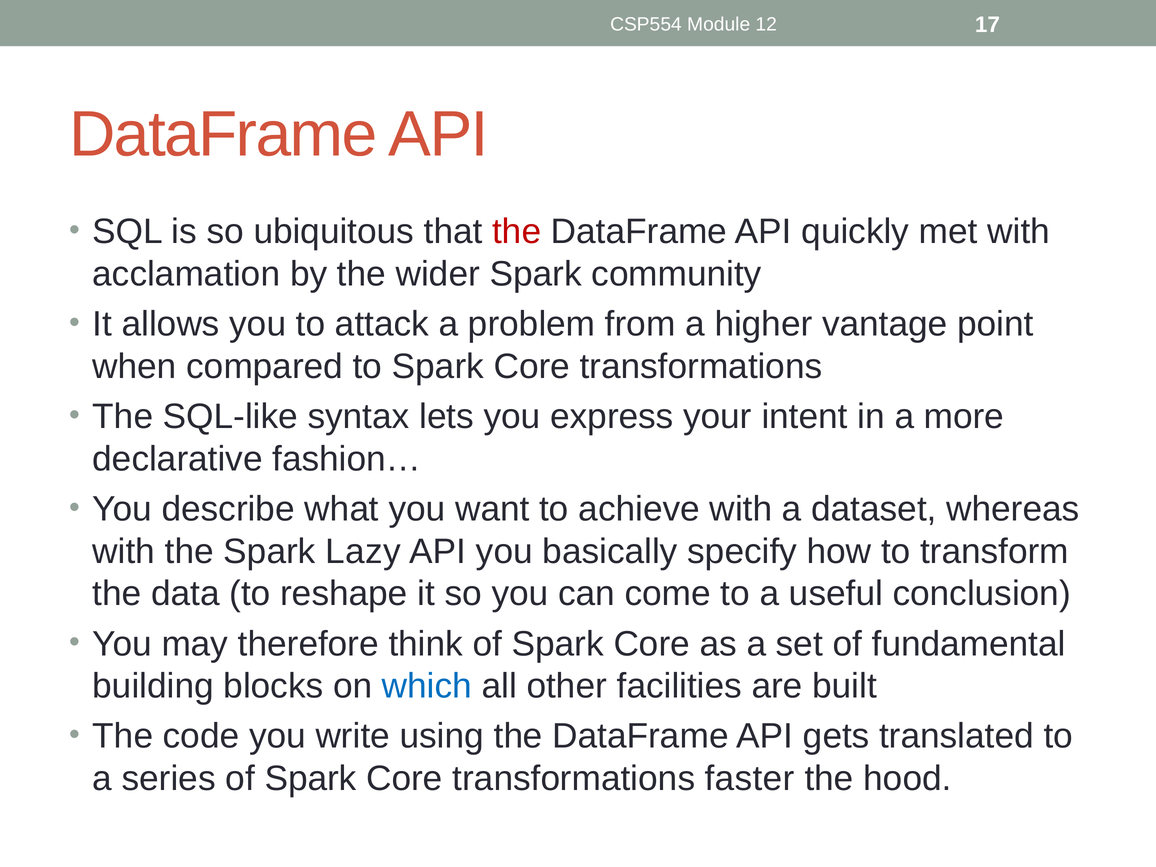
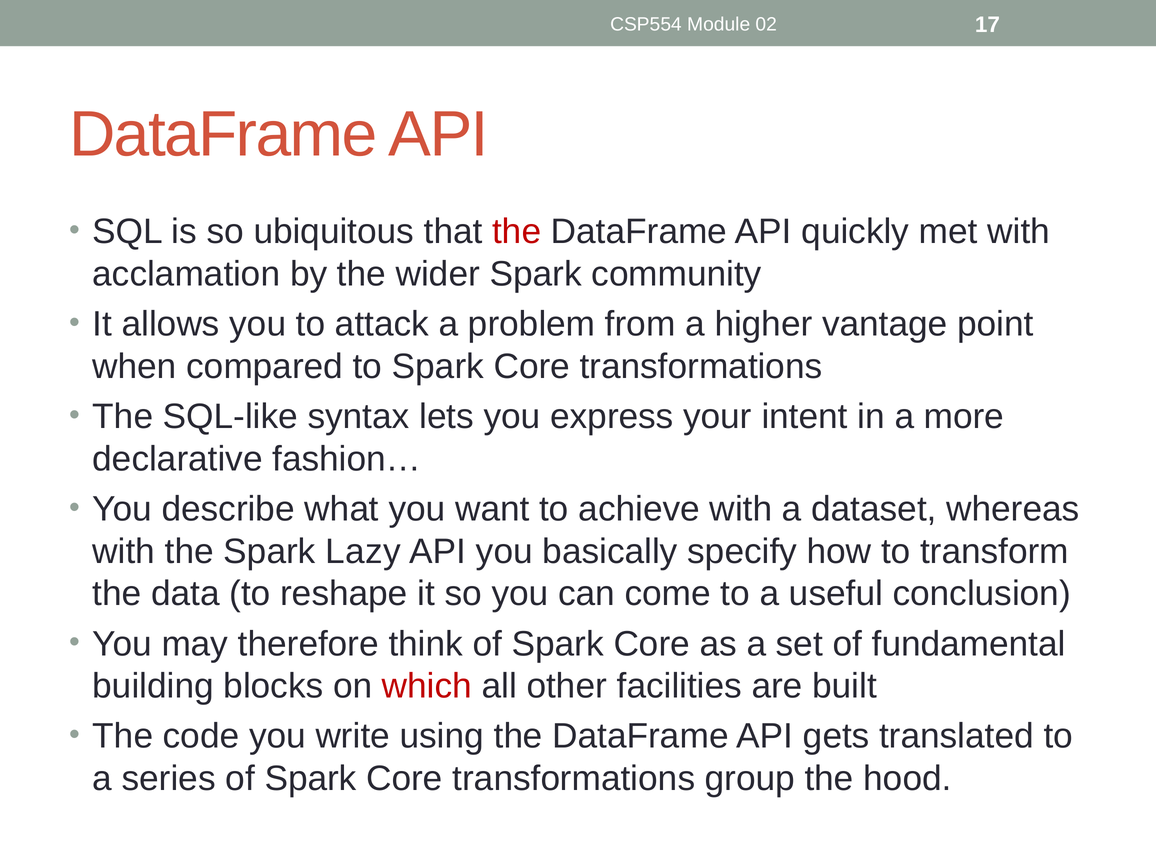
12: 12 -> 02 (766, 24)
which colour: blue -> red (427, 686)
faster: faster -> group (750, 779)
